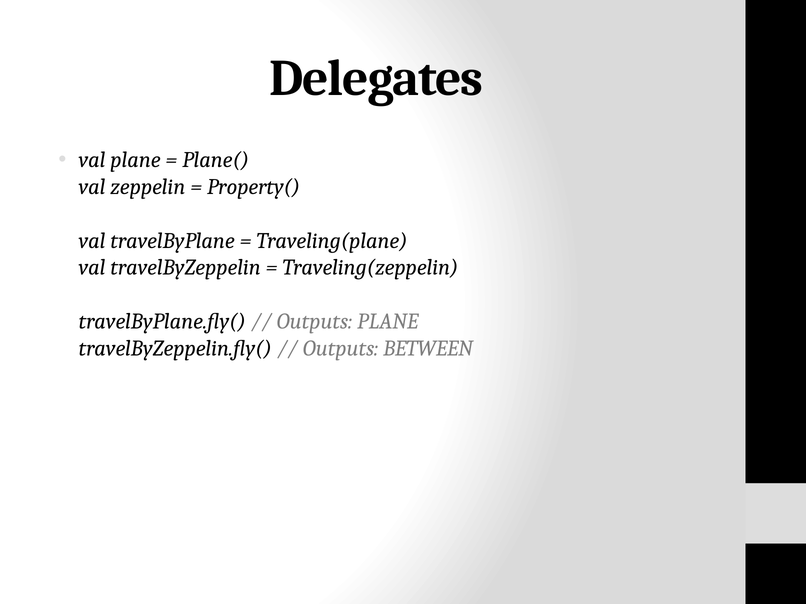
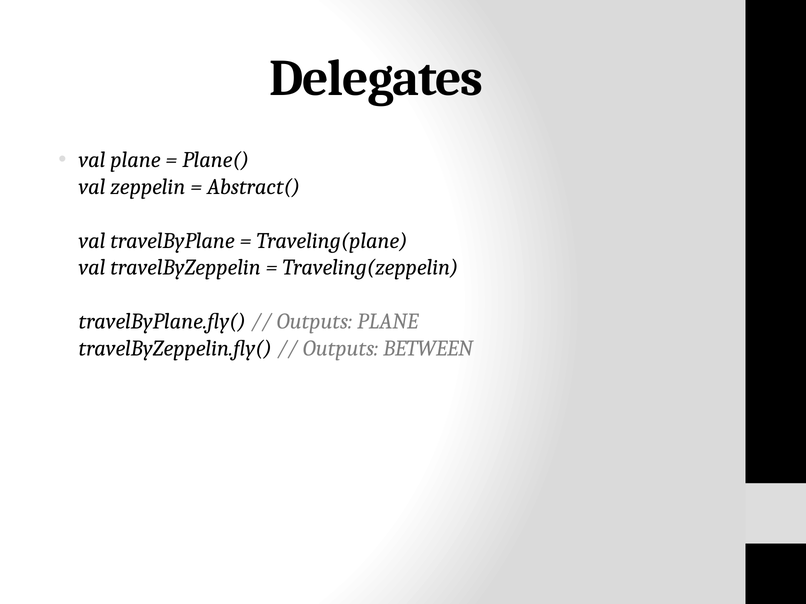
Property(: Property( -> Abstract( (254, 187)
